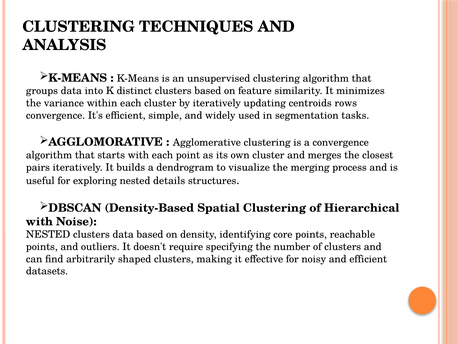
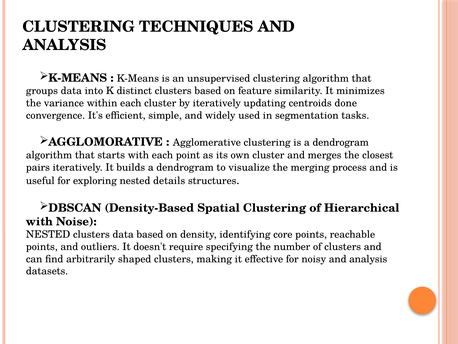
rows: rows -> done (346, 103)
is a convergence: convergence -> dendrogram (341, 142)
noisy and efficient: efficient -> analysis (368, 259)
